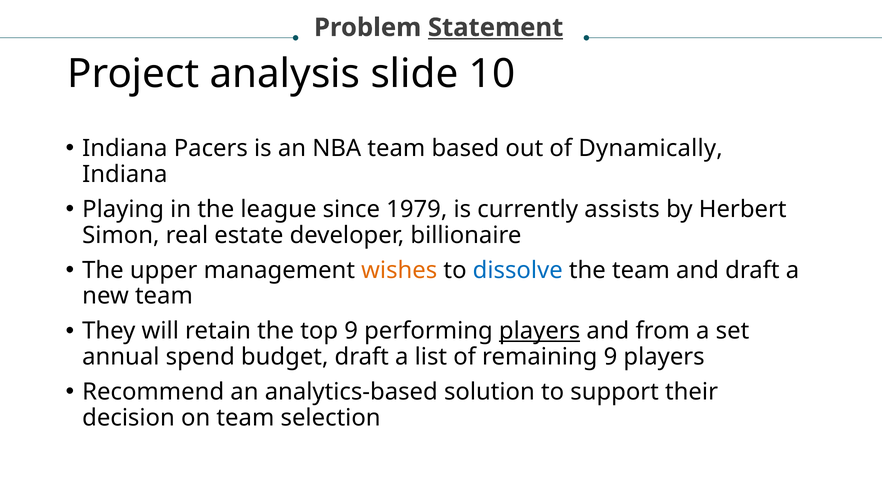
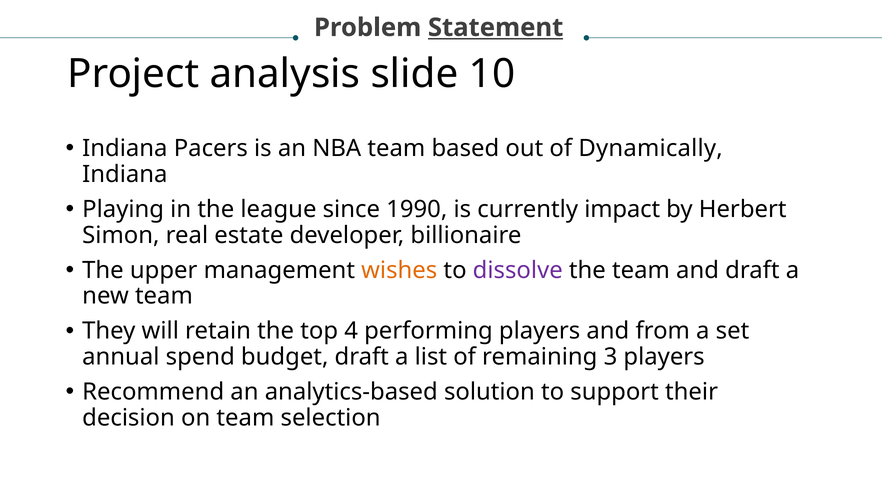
1979: 1979 -> 1990 (417, 209)
assists: assists -> impact (622, 209)
dissolve colour: blue -> purple (518, 270)
top 9: 9 -> 4 (351, 331)
players underline: present -> none (540, 331)
remaining 9: 9 -> 3 (610, 357)
